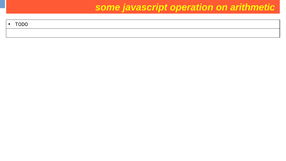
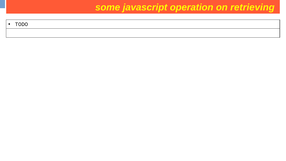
arithmetic: arithmetic -> retrieving (252, 7)
